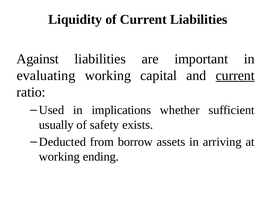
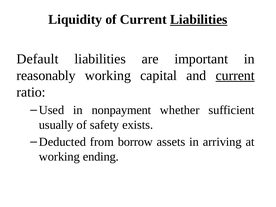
Liabilities underline: none -> present (199, 20)
Against: Against -> Default (38, 59)
evaluating: evaluating -> reasonably (46, 75)
implications: implications -> nonpayment (121, 110)
